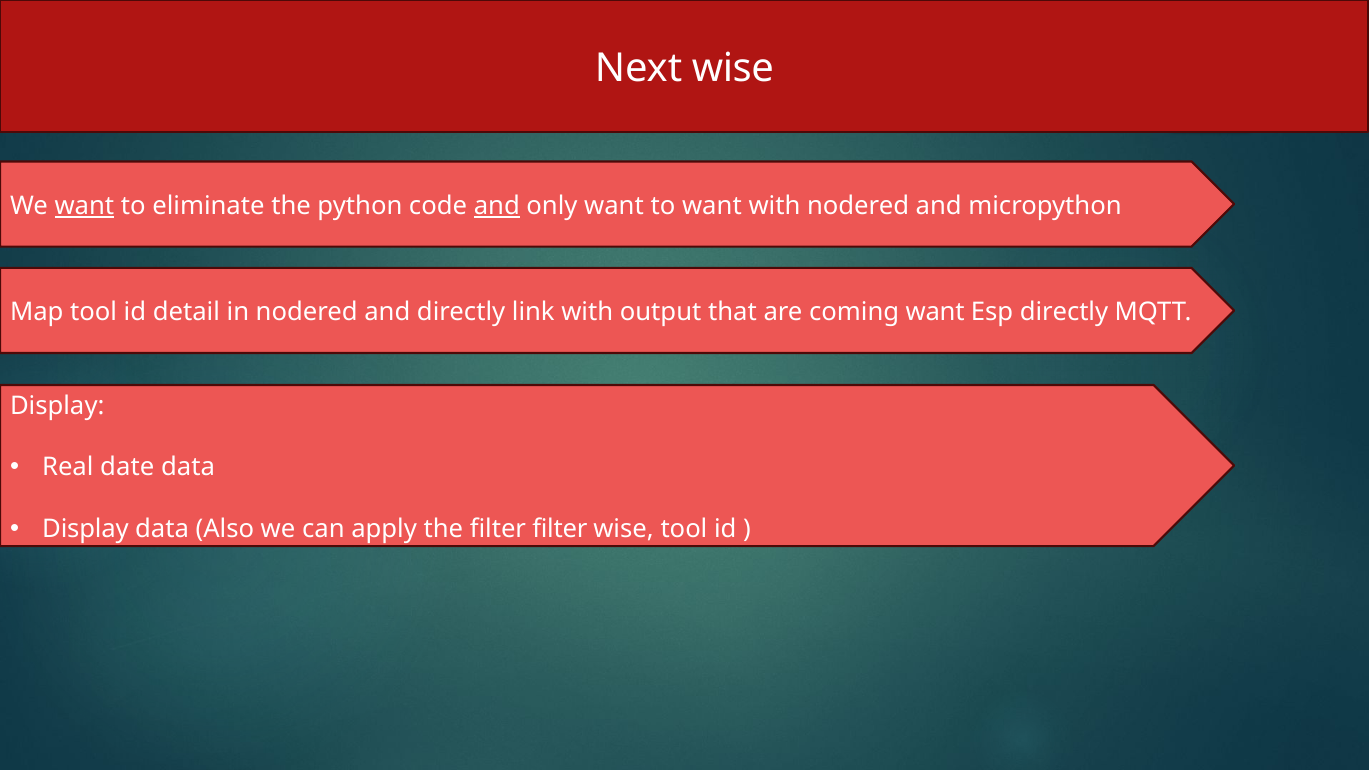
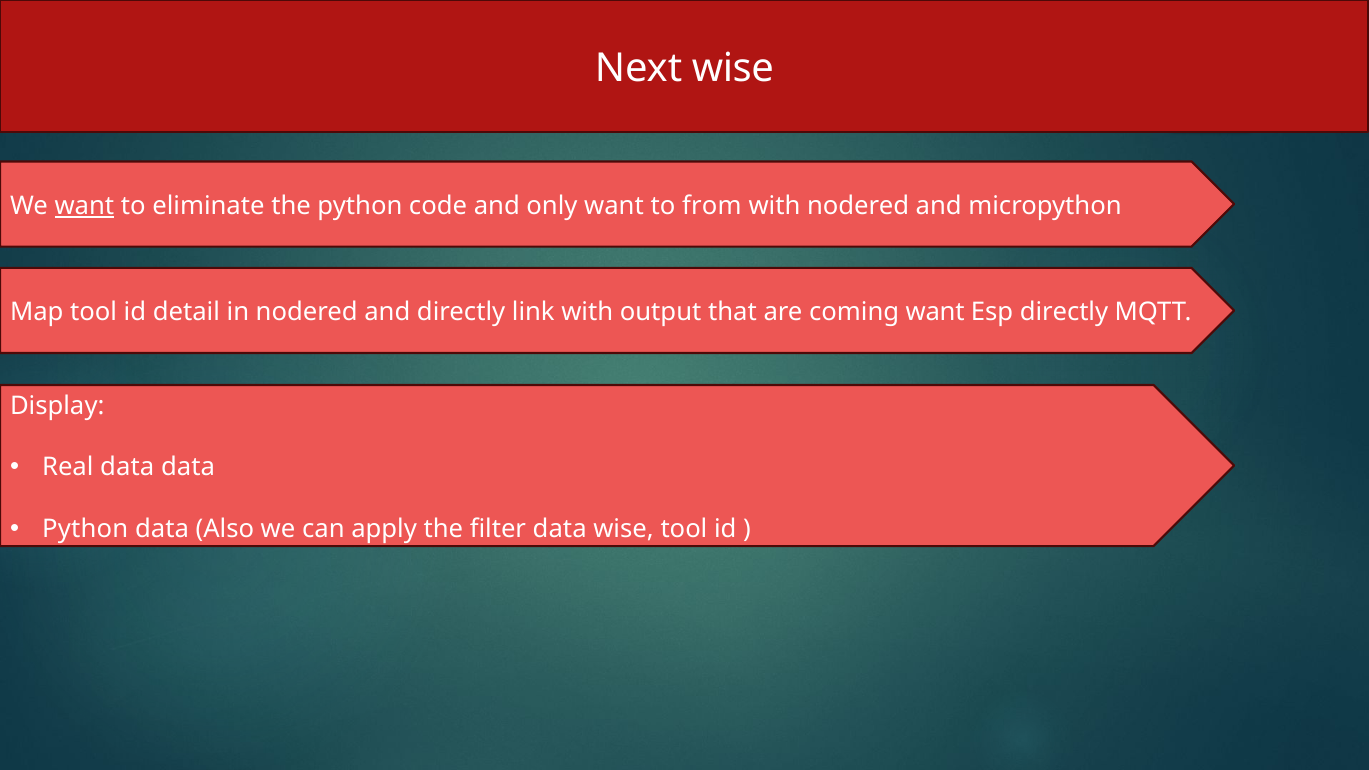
and underline: present -> none (497, 206)
to want: want -> from (712, 206)
Real date: date -> data (127, 467)
Display: Display -> Python (85, 529)
filter filter: filter -> data (560, 529)
